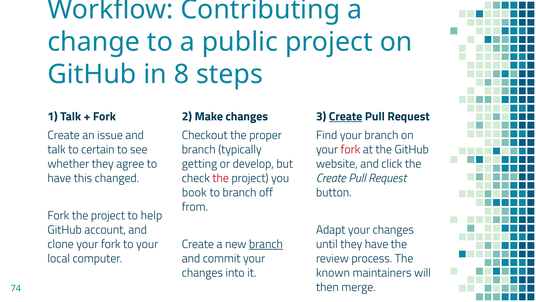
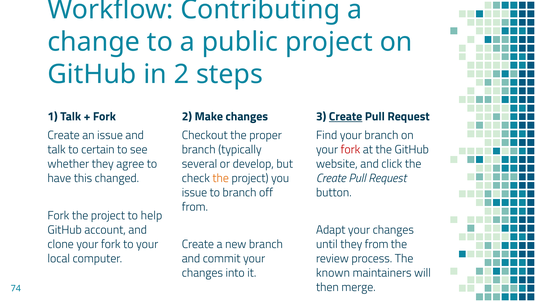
in 8: 8 -> 2 (181, 74)
getting: getting -> several (199, 164)
the colour: red -> orange (221, 178)
book: book -> issue (194, 192)
branch underline: present -> none (266, 244)
they have: have -> from (377, 244)
